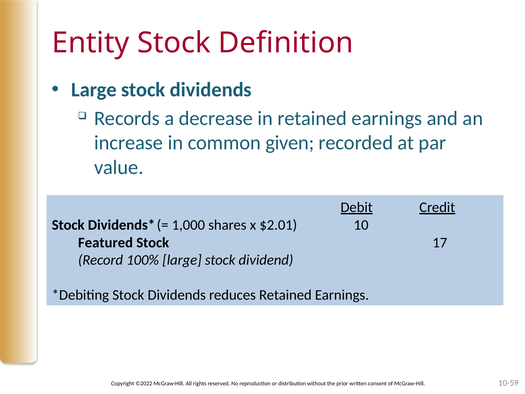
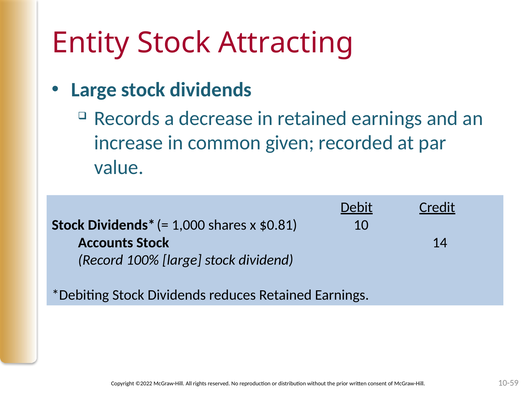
Definition: Definition -> Attracting (286, 43)
$2.01: $2.01 -> $0.81 (278, 225)
Featured: Featured -> Accounts (106, 242)
17: 17 -> 14 (440, 242)
